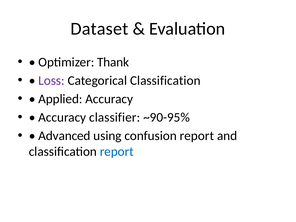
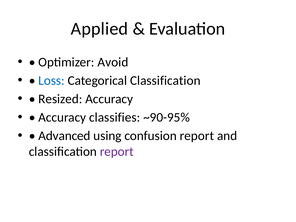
Dataset: Dataset -> Applied (99, 29)
Thank: Thank -> Avoid (113, 62)
Loss colour: purple -> blue (52, 81)
Applied: Applied -> Resized (60, 99)
classifier: classifier -> classifies (115, 117)
report colour: blue -> purple (117, 152)
